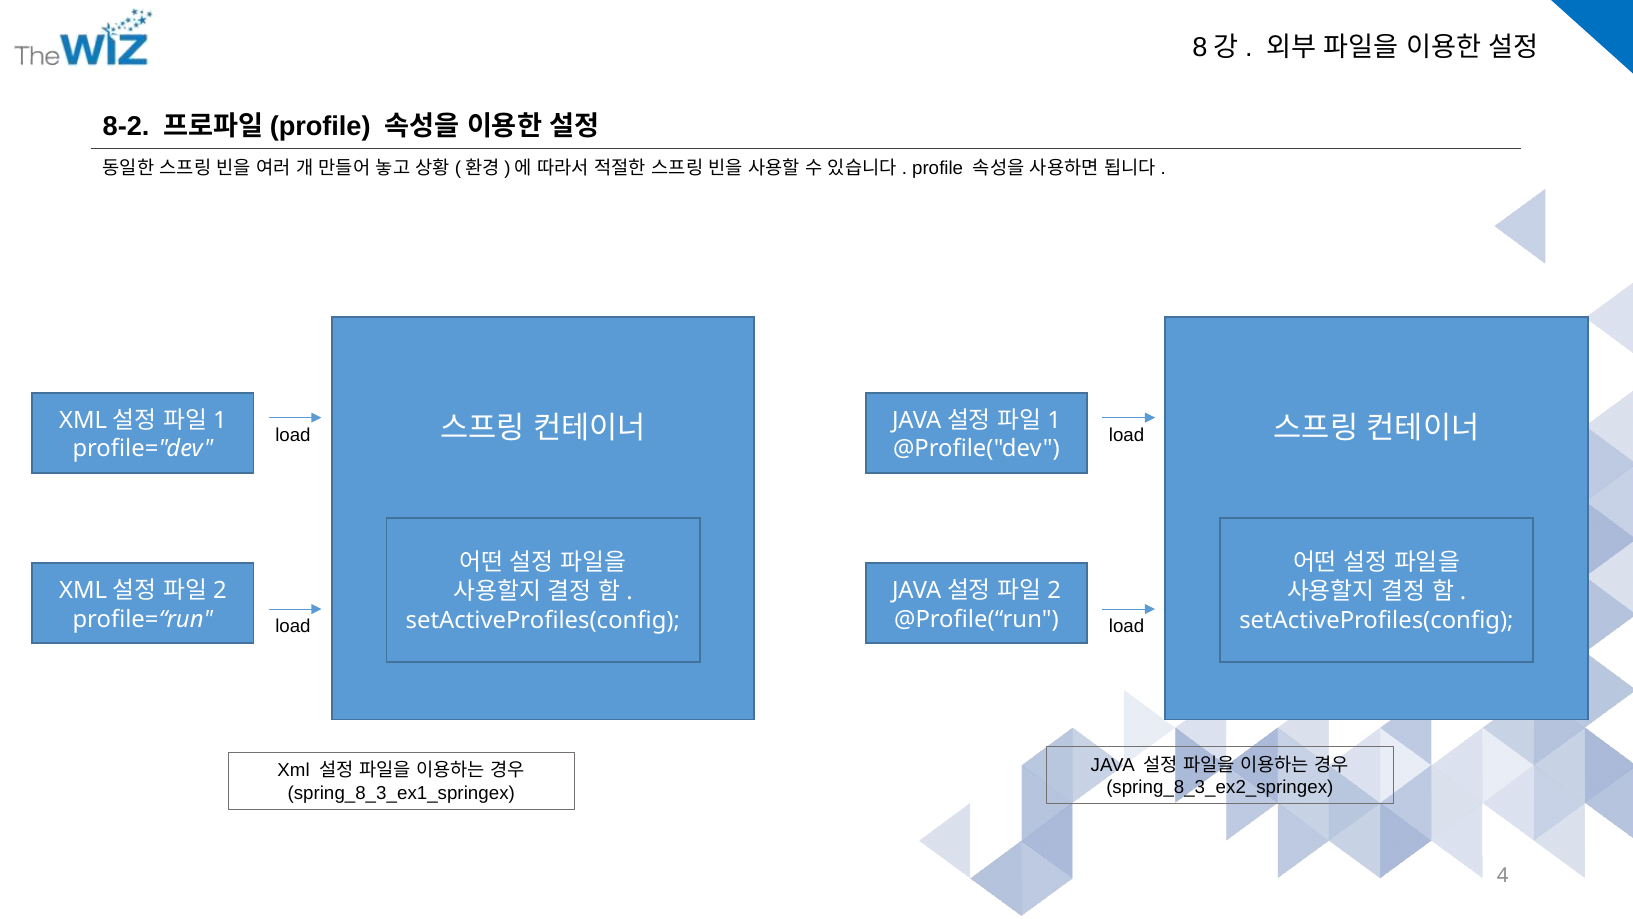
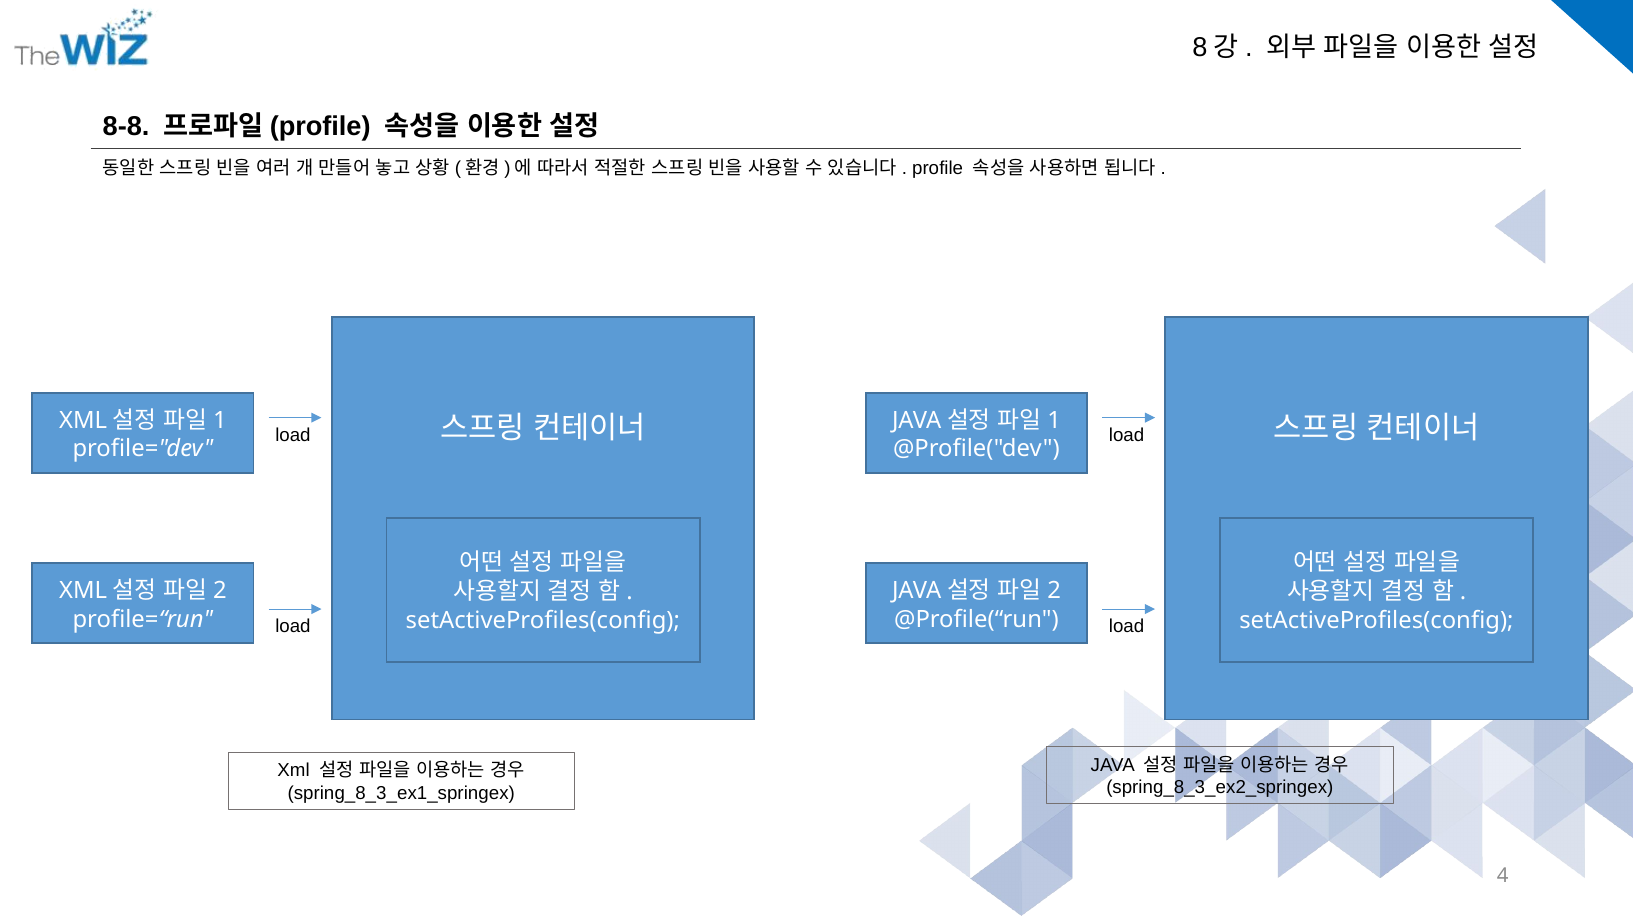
8-2: 8-2 -> 8-8 (126, 126)
